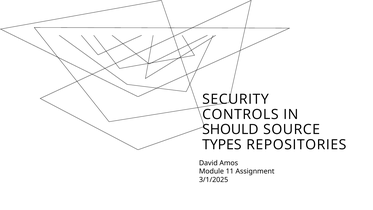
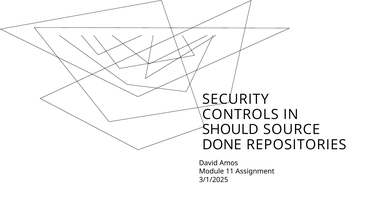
TYPES: TYPES -> DONE (222, 145)
